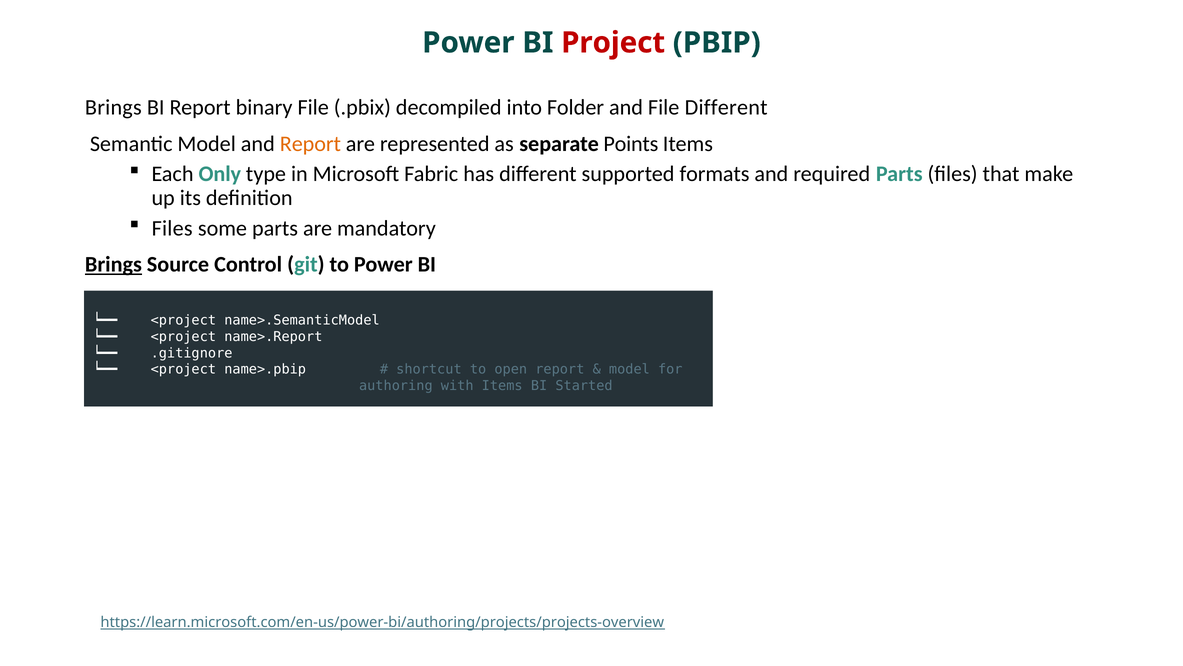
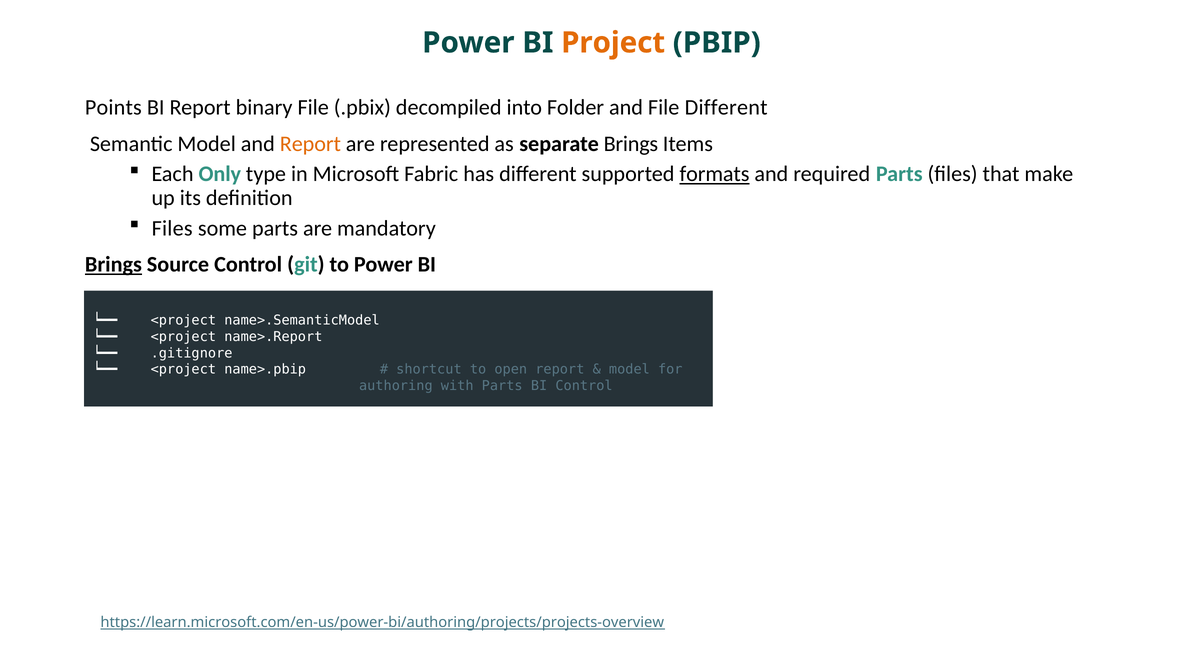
Project colour: red -> orange (613, 43)
Brings: Brings -> Points (113, 108)
separate Points: Points -> Brings (631, 144)
formats underline: none -> present (714, 174)
with Items: Items -> Parts (502, 385)
BI Started: Started -> Control (584, 385)
